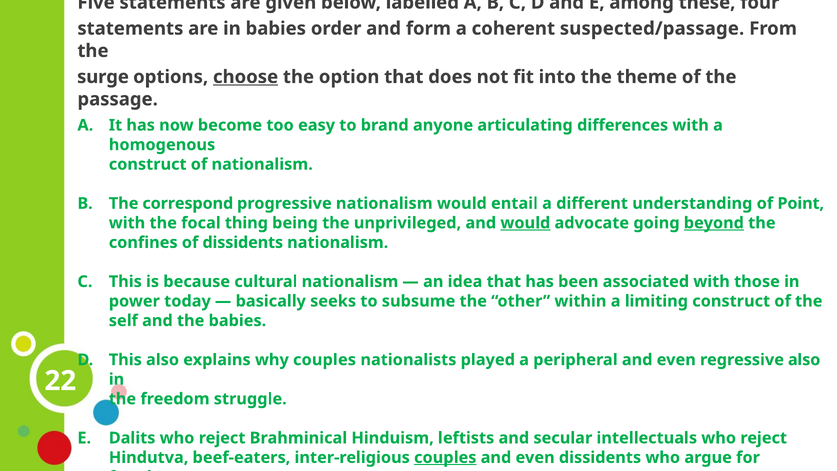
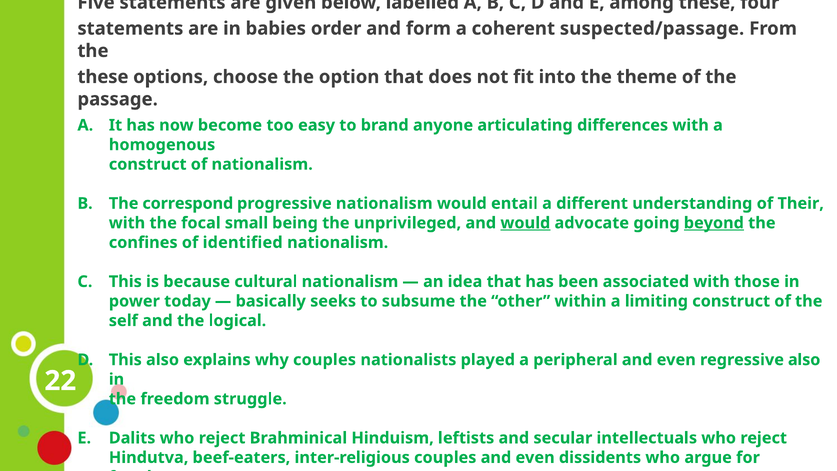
surge: surge -> these (103, 77)
choose underline: present -> none (246, 77)
Point: Point -> Their (801, 203)
thing: thing -> small (246, 223)
of dissidents: dissidents -> identified (243, 242)
the babies: babies -> logical (237, 321)
couples underline: present -> none (445, 457)
